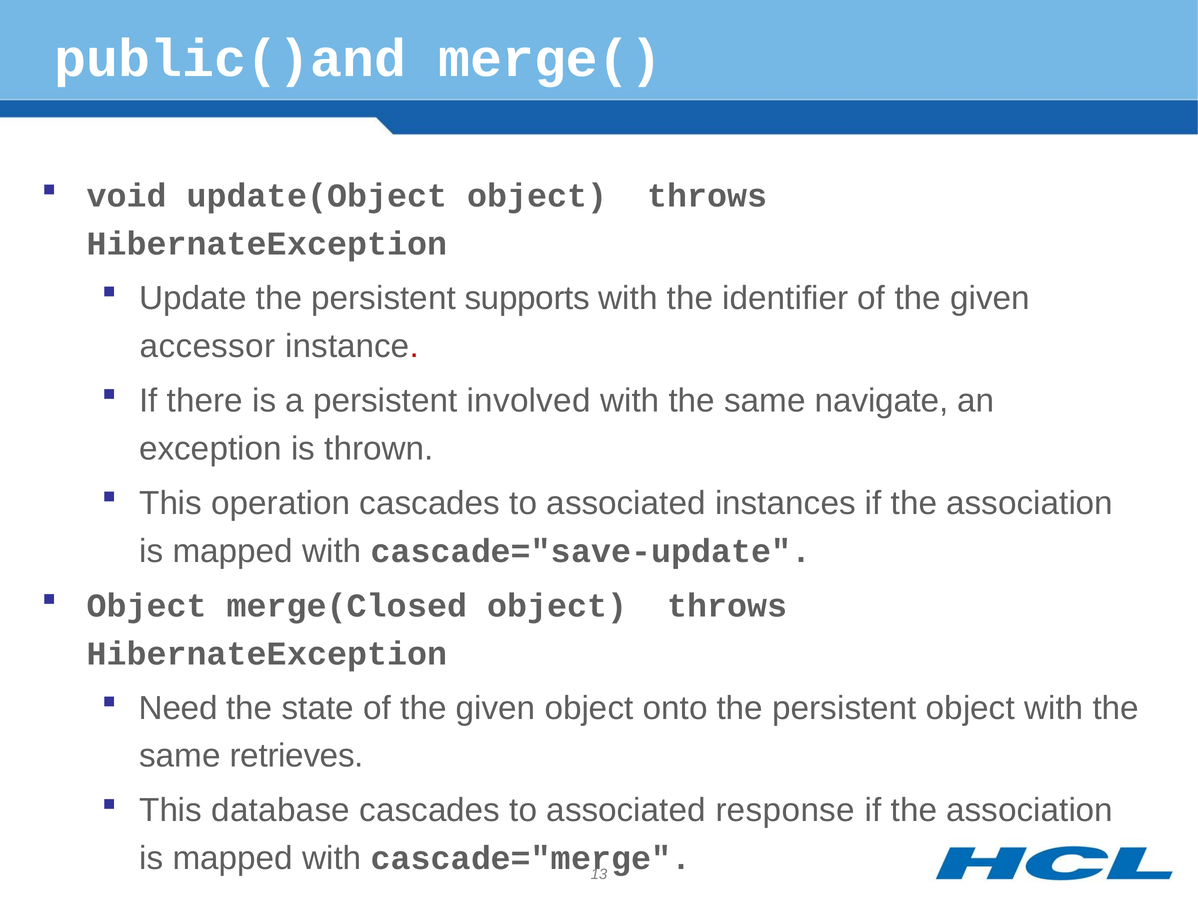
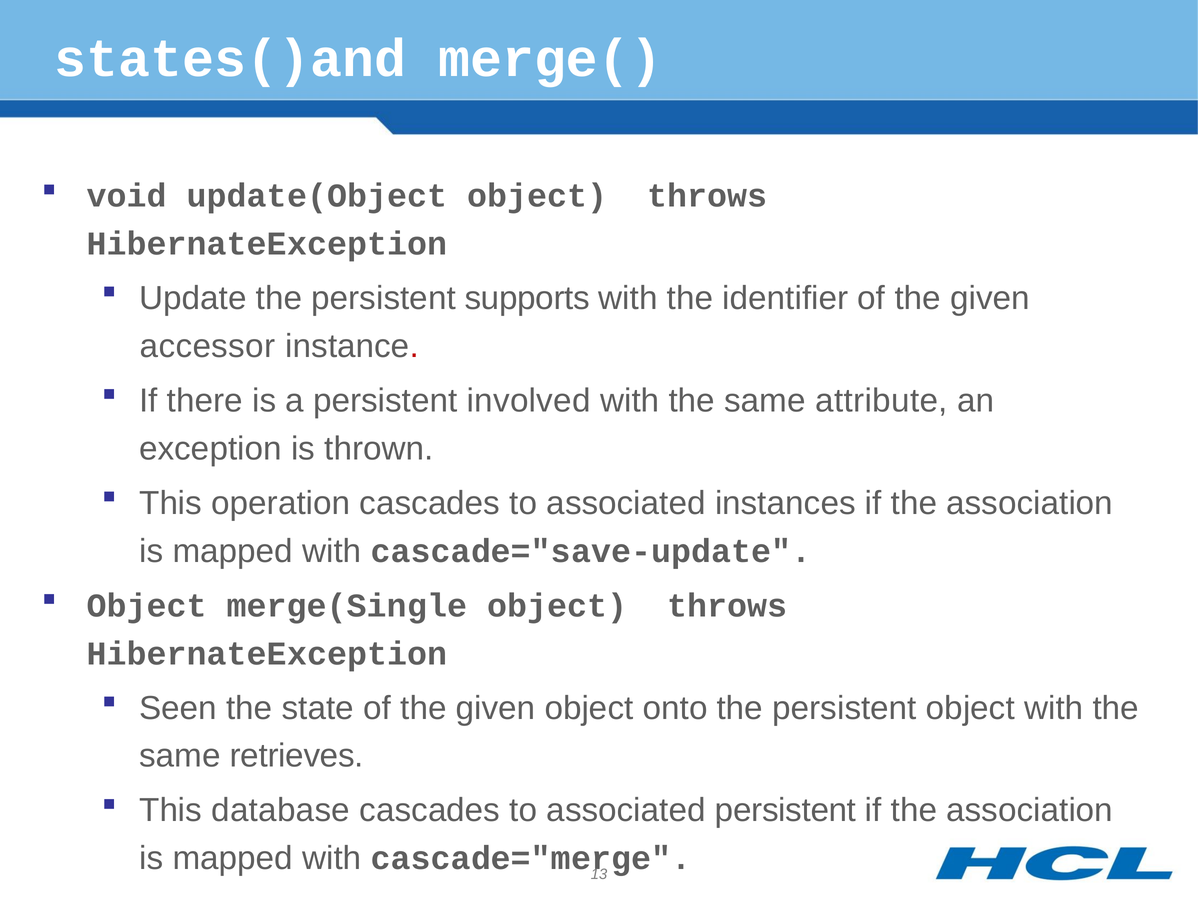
public()and: public()and -> states()and (230, 59)
navigate: navigate -> attribute (881, 401)
merge(Closed: merge(Closed -> merge(Single (347, 606)
Need: Need -> Seen (178, 708)
associated response: response -> persistent (786, 811)
